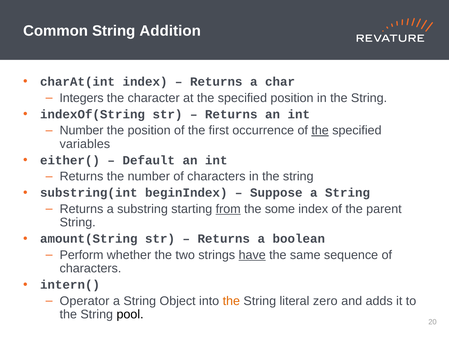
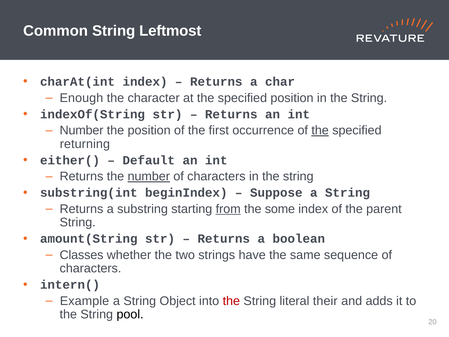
Addition: Addition -> Leftmost (170, 31)
Integers: Integers -> Enough (81, 98)
variables: variables -> returning (85, 144)
number underline: none -> present (149, 176)
Perform: Perform -> Classes (82, 255)
have underline: present -> none (252, 255)
Operator: Operator -> Example (85, 301)
the colour: orange -> red (231, 301)
zero: zero -> their (325, 301)
